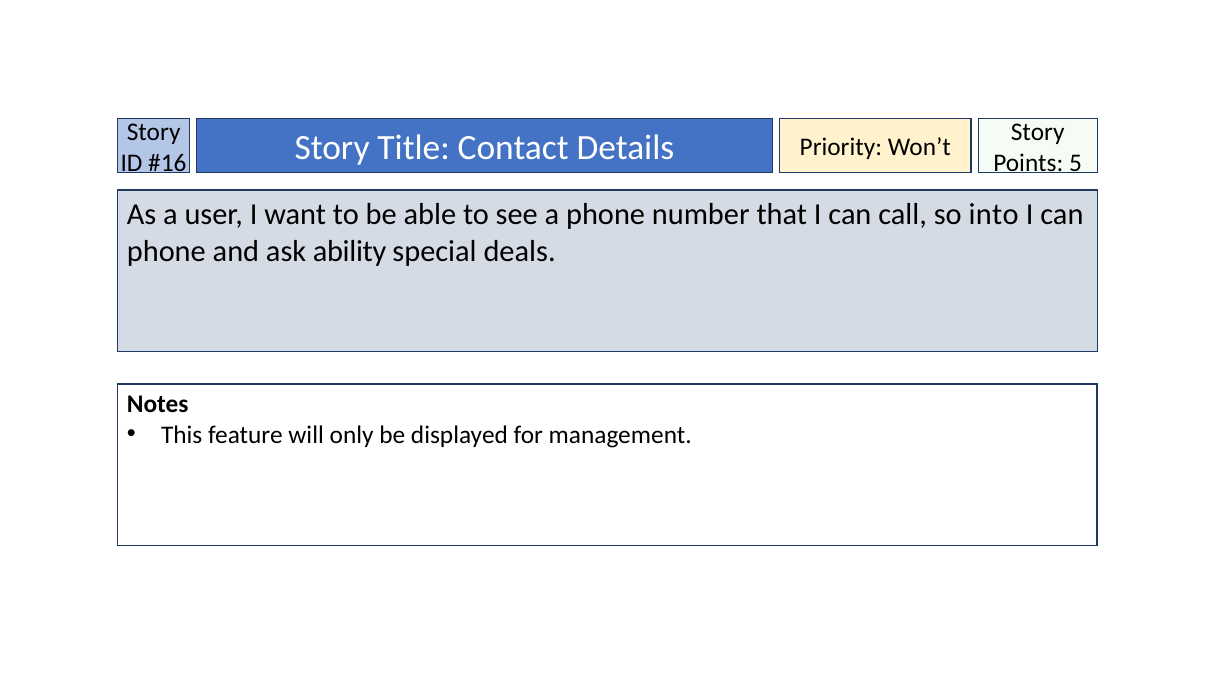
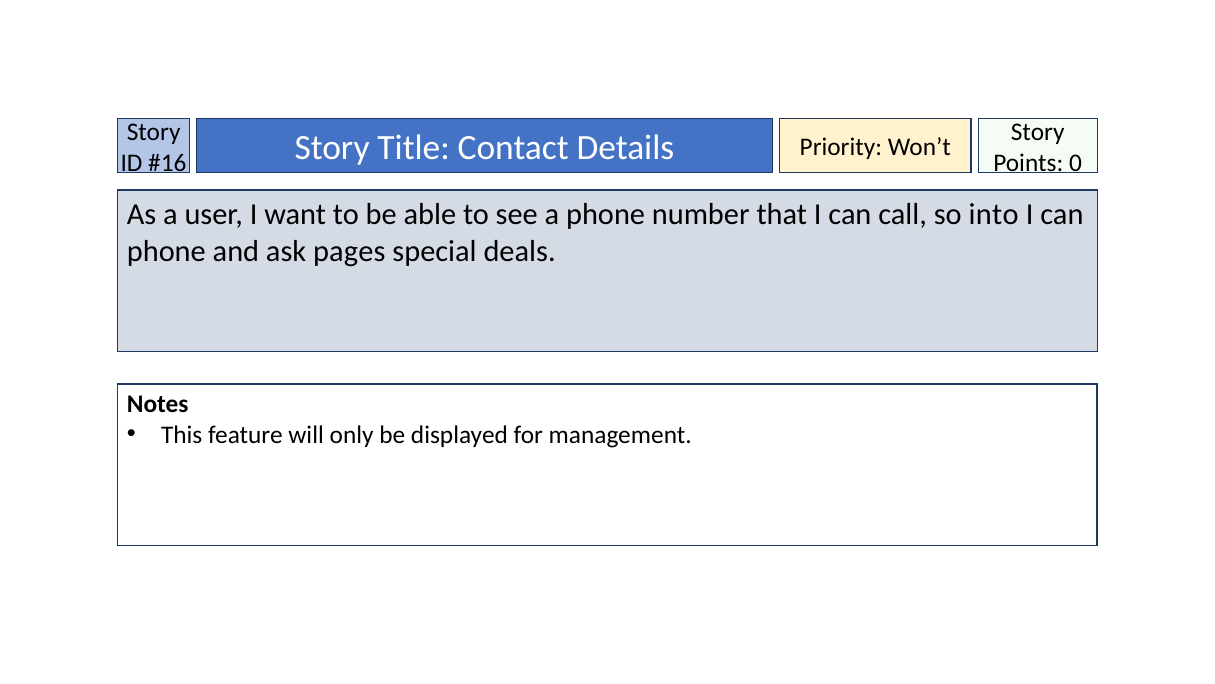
5: 5 -> 0 (1076, 163)
ability: ability -> pages (349, 251)
